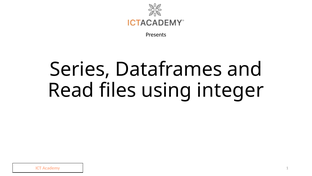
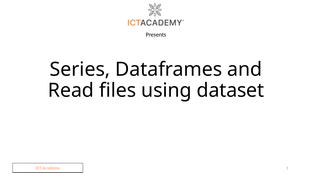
integer: integer -> dataset (230, 90)
